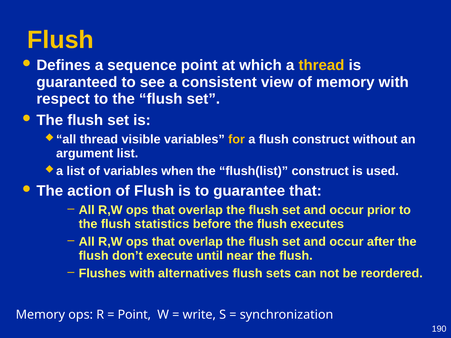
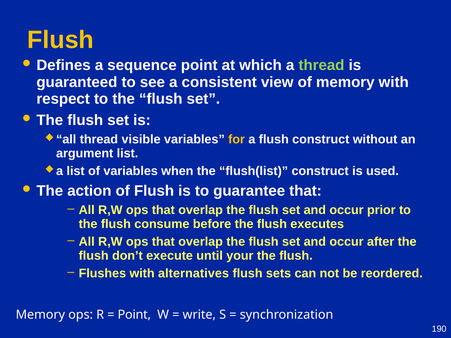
thread colour: yellow -> light green (321, 65)
statistics: statistics -> consume (162, 224)
near: near -> your (240, 256)
